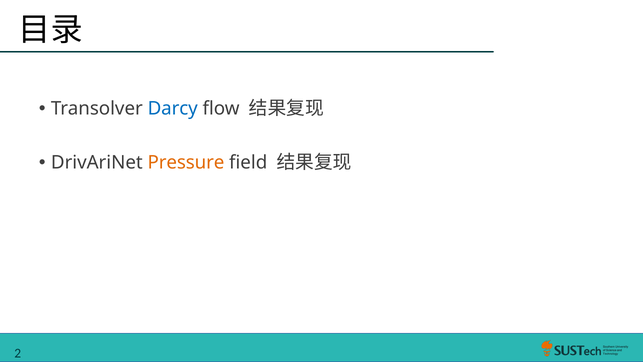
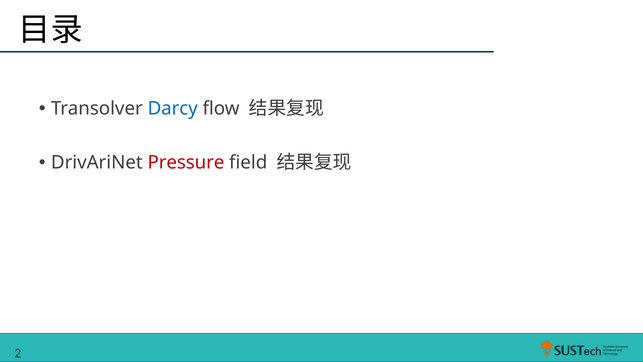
Pressure colour: orange -> red (186, 163)
